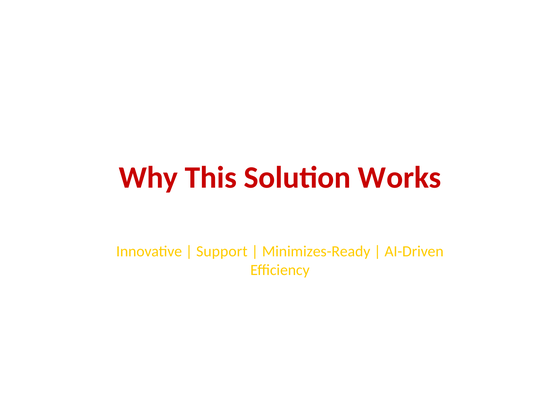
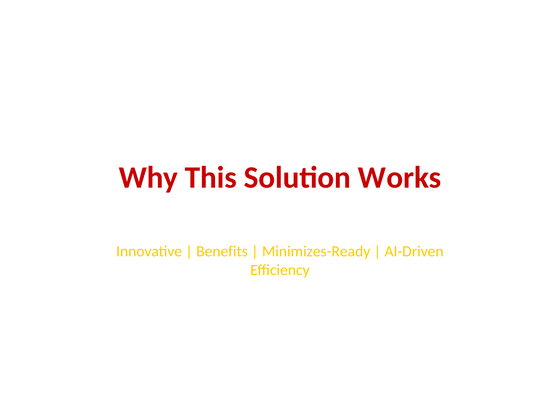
Support: Support -> Benefits (222, 251)
